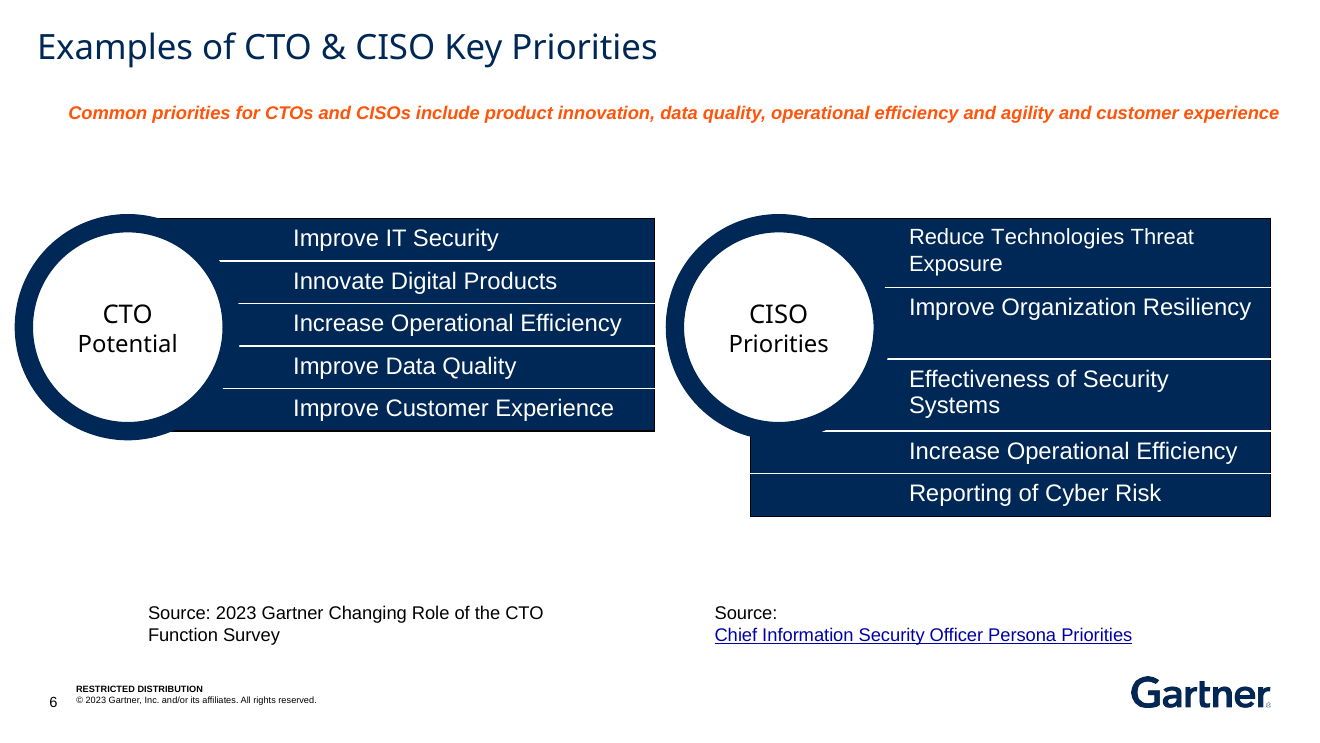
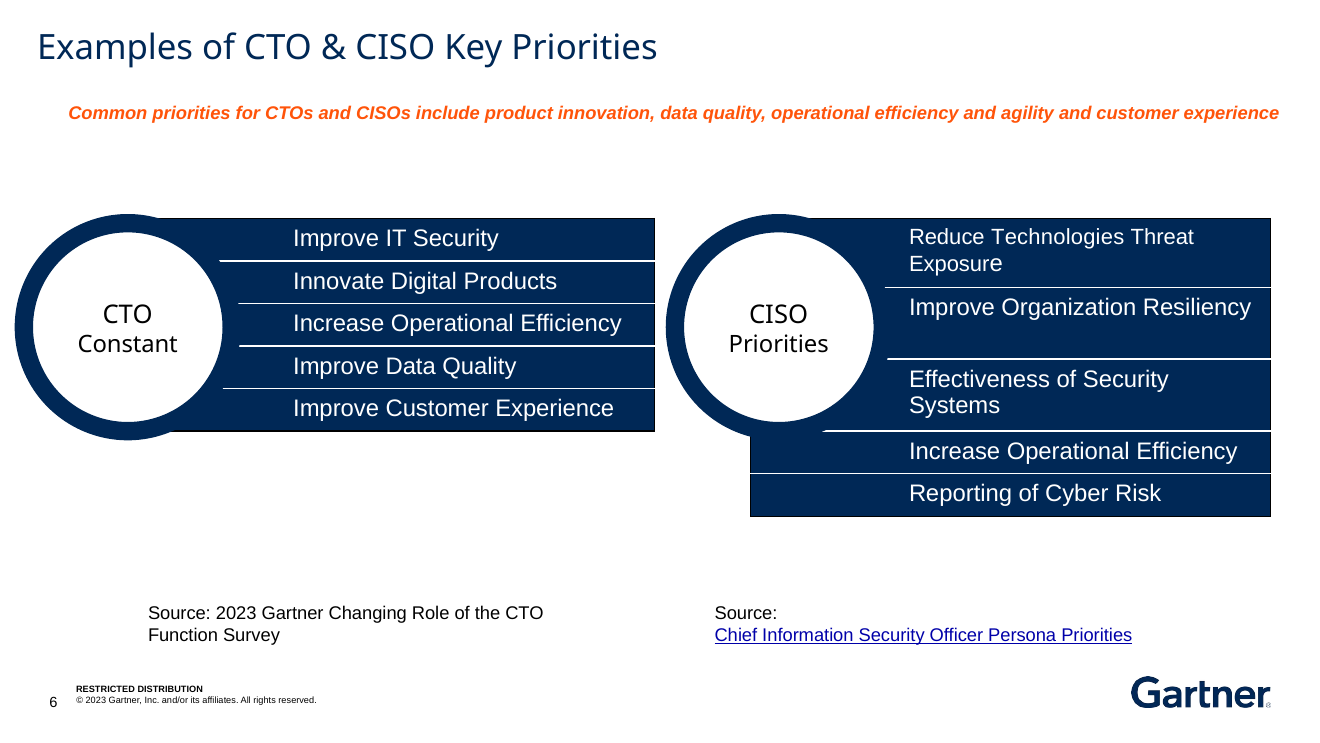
Potential: Potential -> Constant (128, 344)
